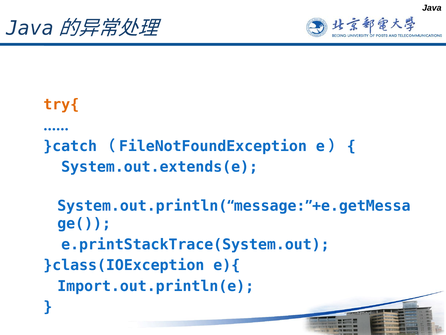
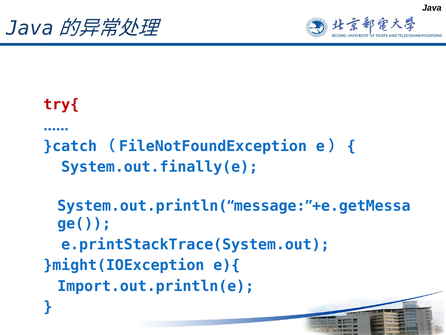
try{ colour: orange -> red (61, 104)
System.out.extends(e: System.out.extends(e -> System.out.finally(e (160, 167)
}class(IOException: }class(IOException -> }might(IOException (124, 265)
